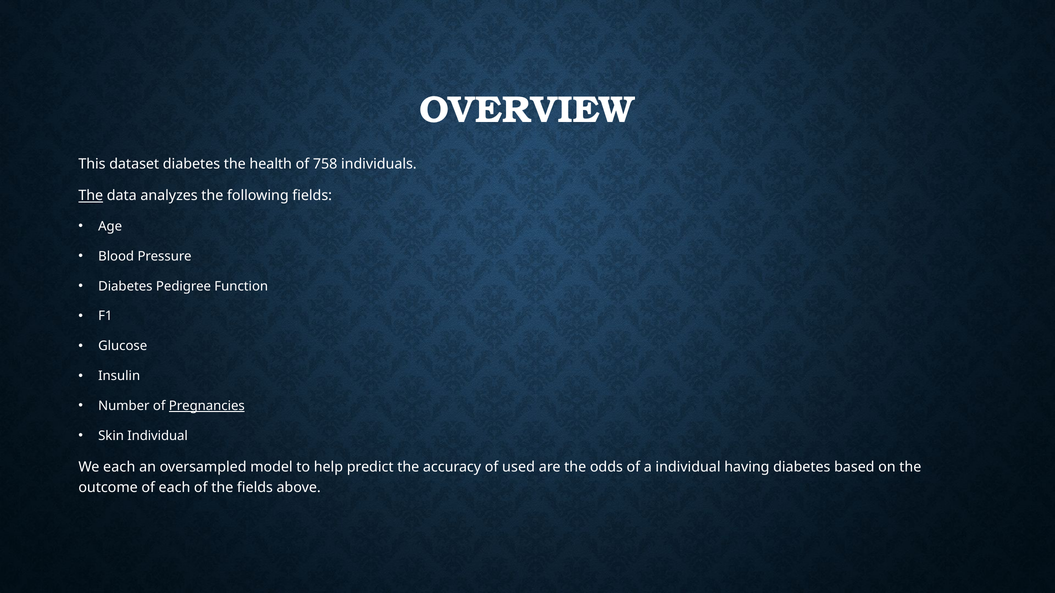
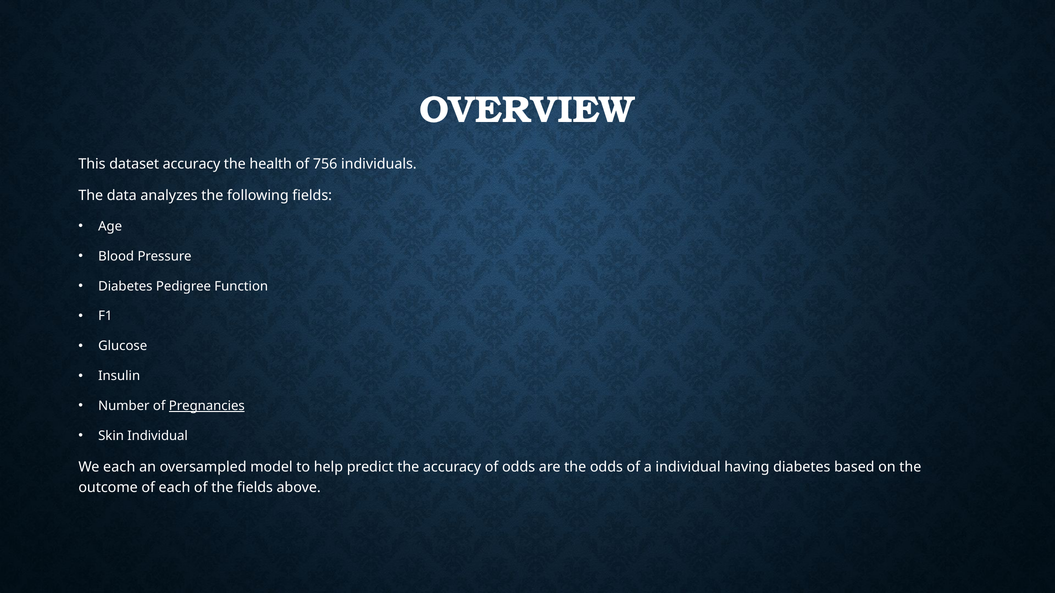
dataset diabetes: diabetes -> accuracy (192, 164)
758: 758 -> 756 (325, 164)
The underline: present -> none (91, 196)
of used: used -> odds (519, 467)
